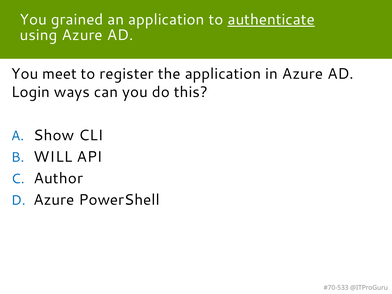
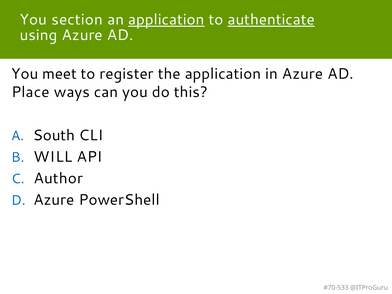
grained: grained -> section (77, 20)
application underline: none -> present (166, 20)
Login: Login -> Place (30, 92)
Show: Show -> South (54, 135)
